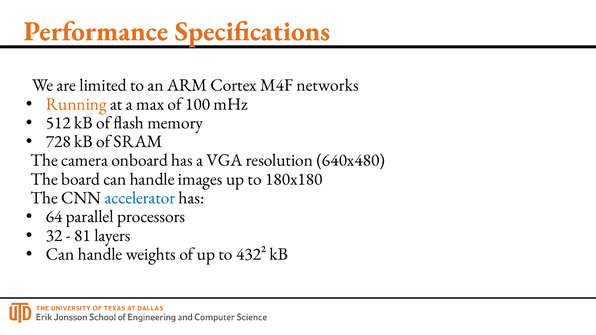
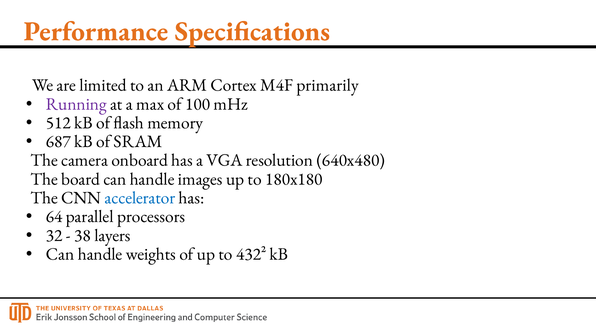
networks: networks -> primarily (328, 85)
Running colour: orange -> purple (76, 104)
728: 728 -> 687 (58, 142)
81: 81 -> 38 (83, 235)
